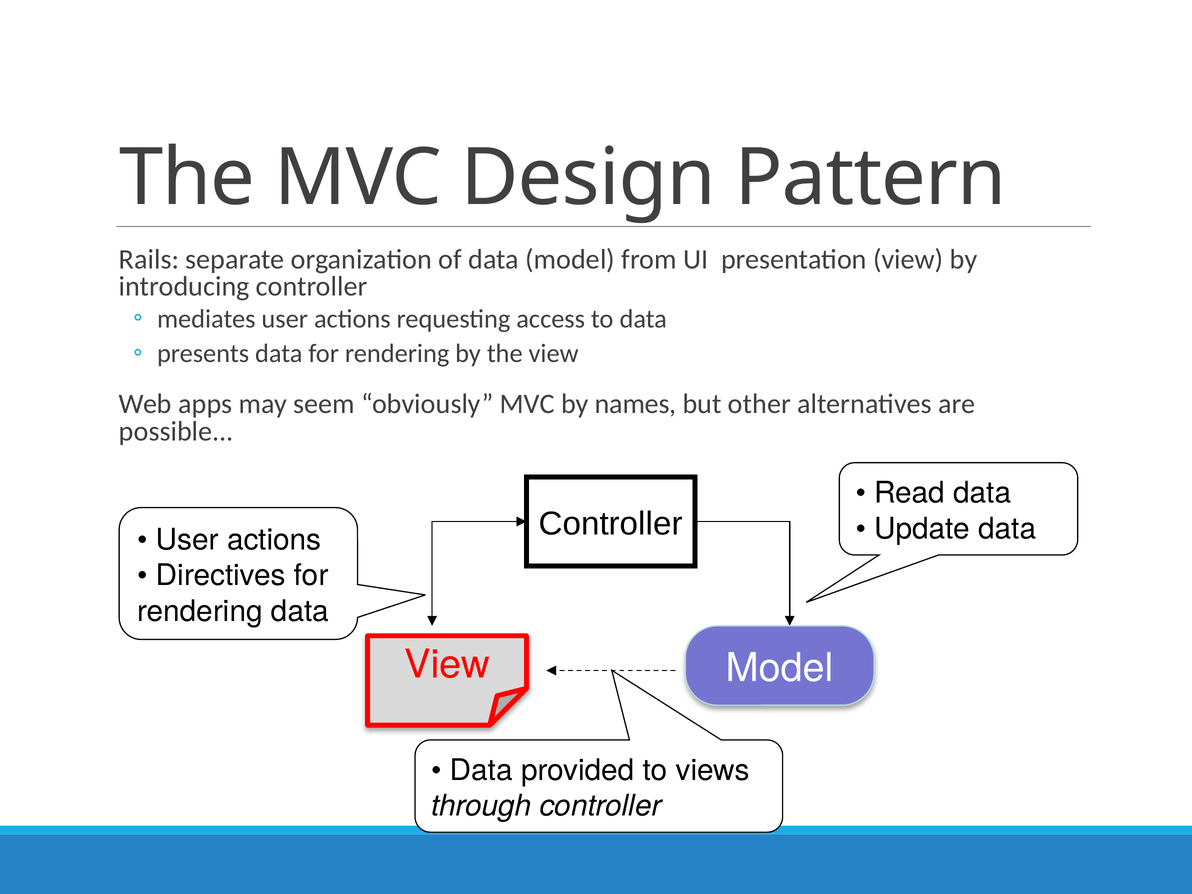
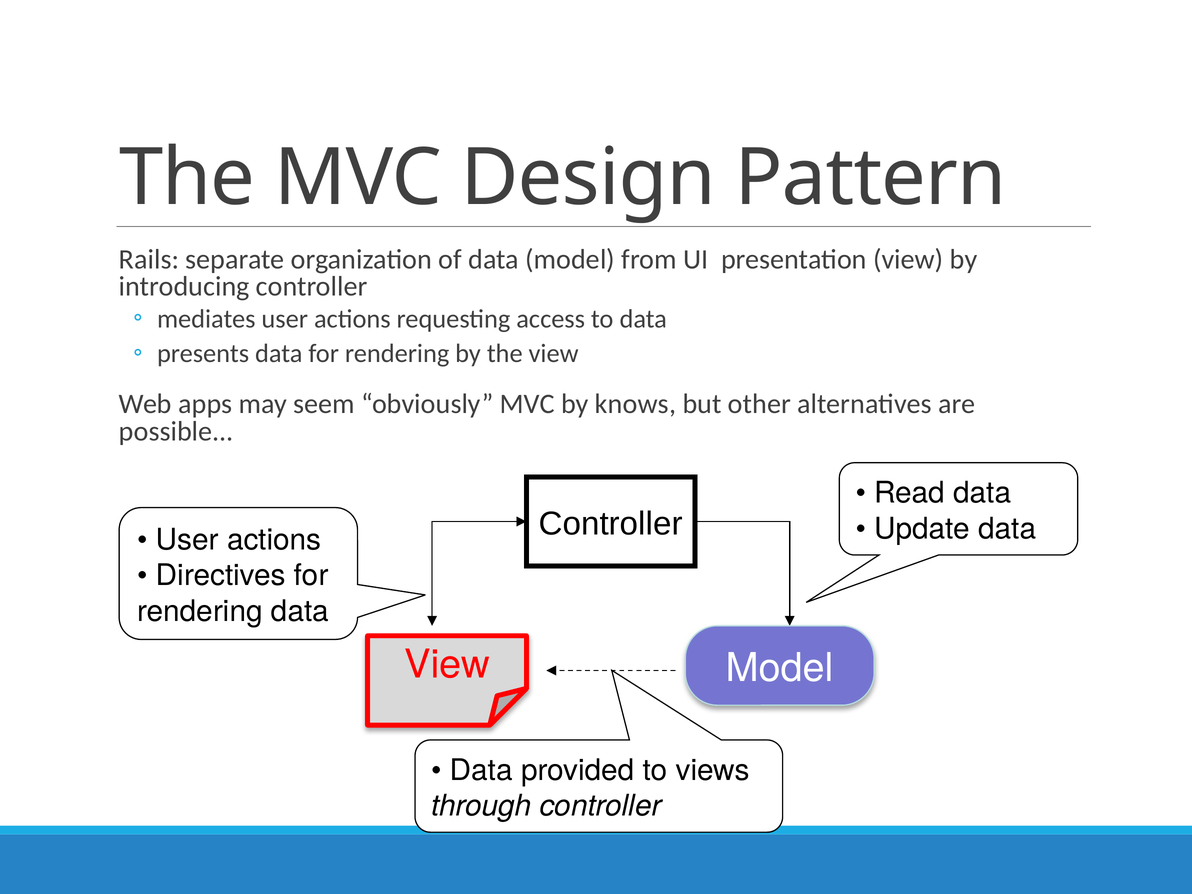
names: names -> knows (635, 404)
